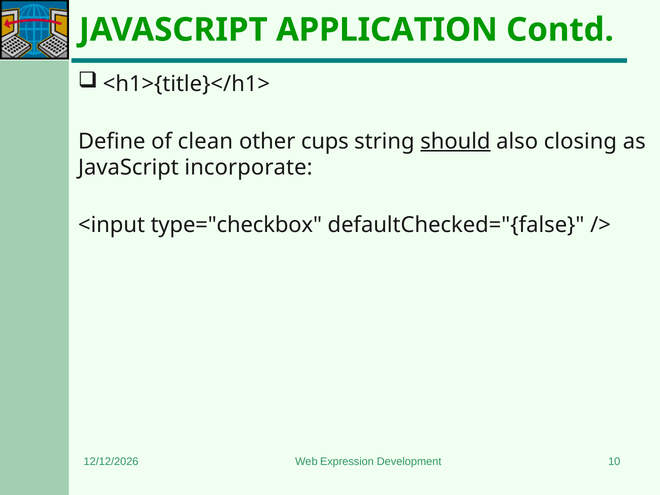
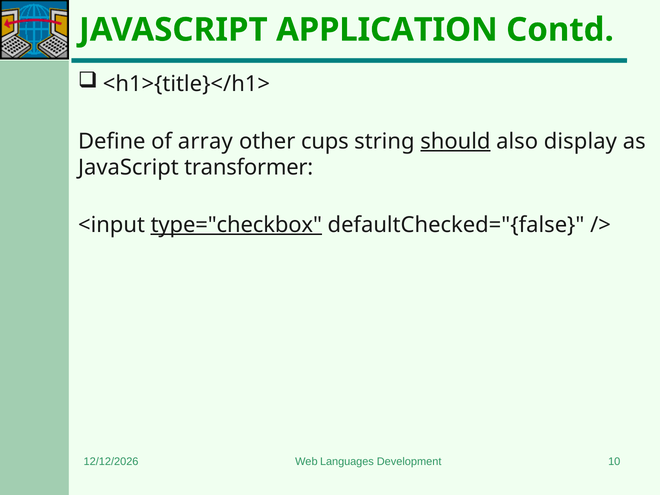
clean: clean -> array (205, 141)
closing: closing -> display (580, 141)
incorporate: incorporate -> transformer (249, 168)
type="checkbox underline: none -> present (236, 225)
Expression: Expression -> Languages (347, 462)
